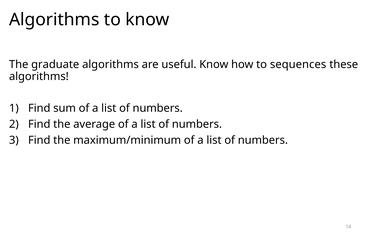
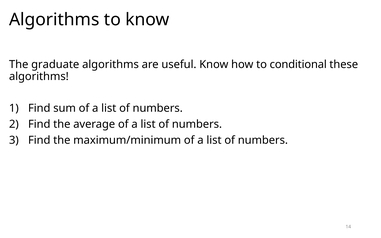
sequences: sequences -> conditional (298, 64)
